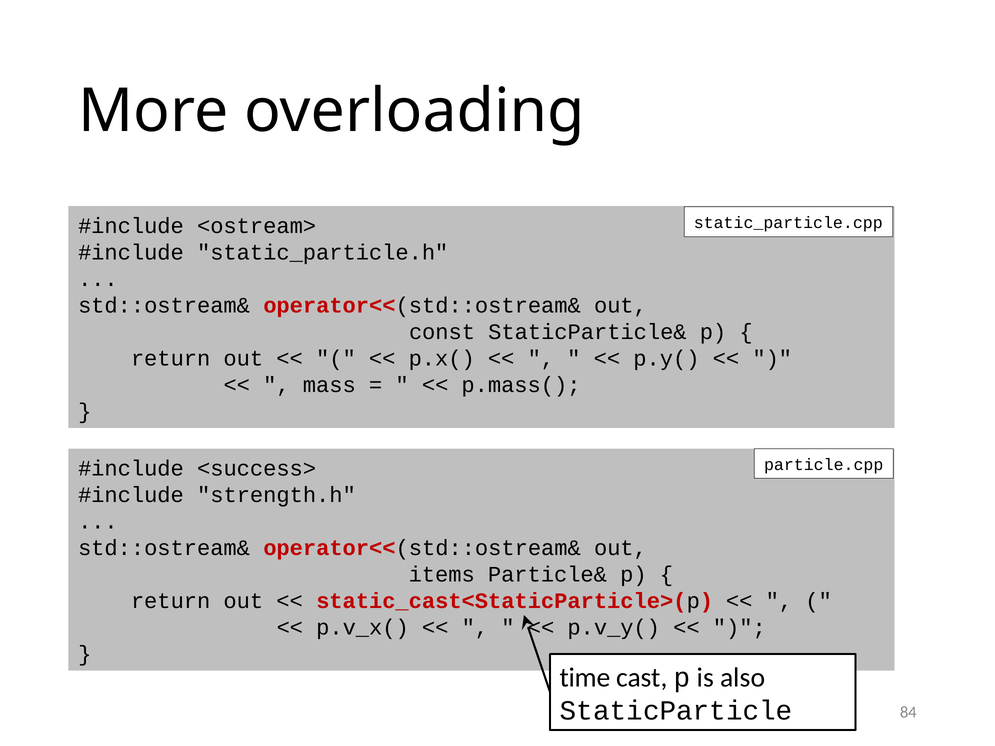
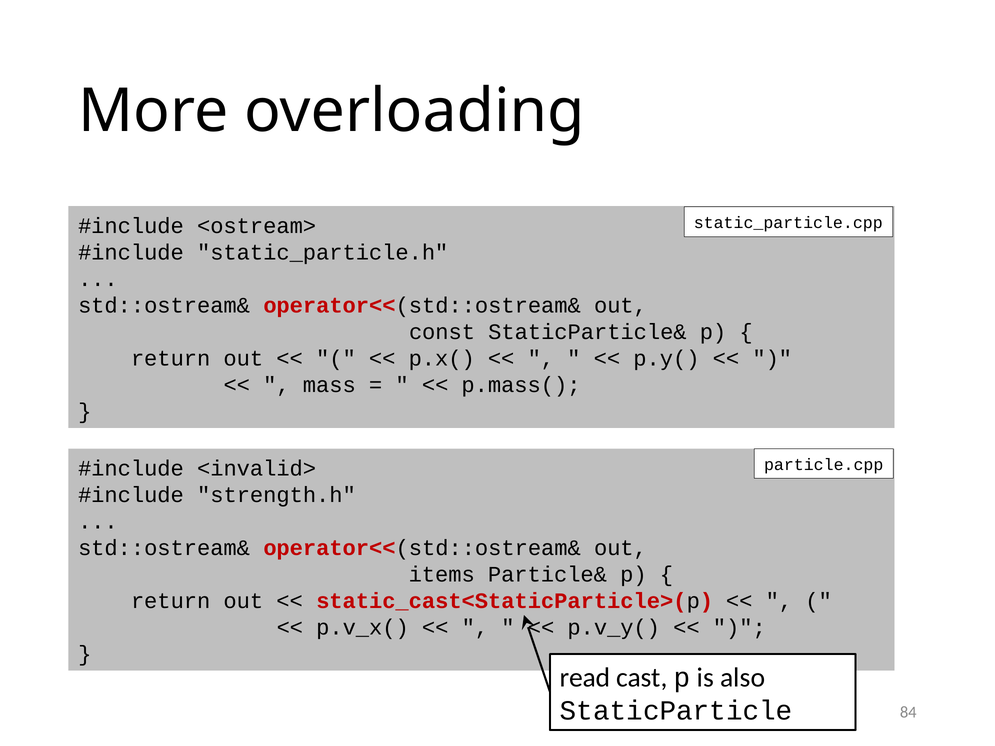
<success>: <success> -> <invalid> (257, 469)
time: time -> read (585, 678)
